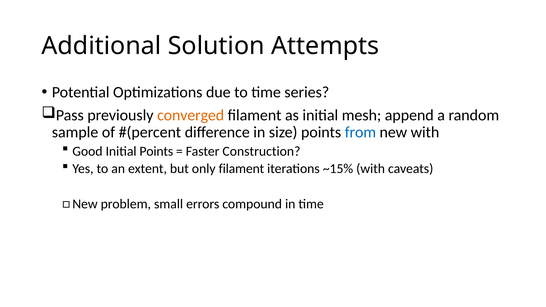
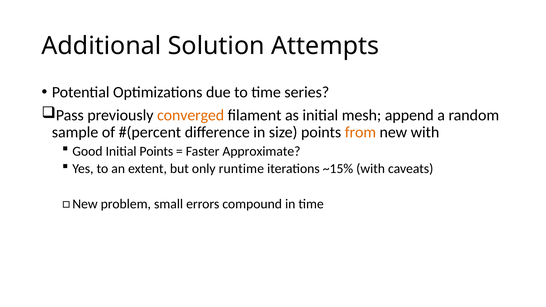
from colour: blue -> orange (360, 132)
Construction: Construction -> Approximate (261, 151)
only filament: filament -> runtime (241, 169)
